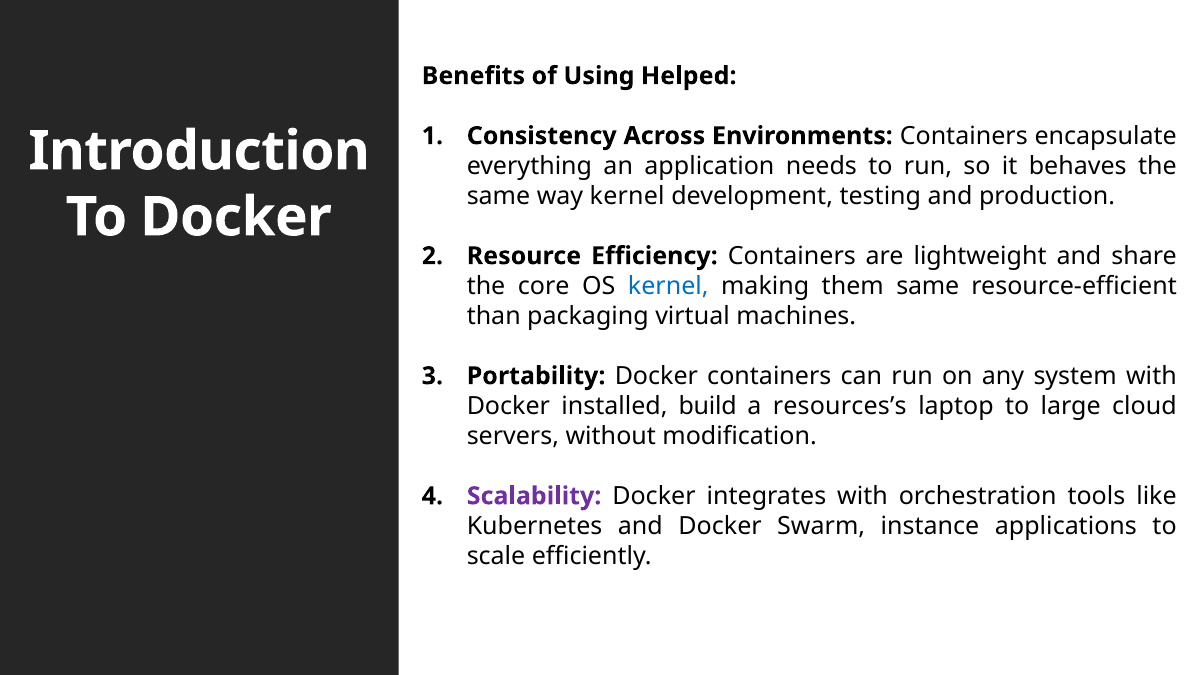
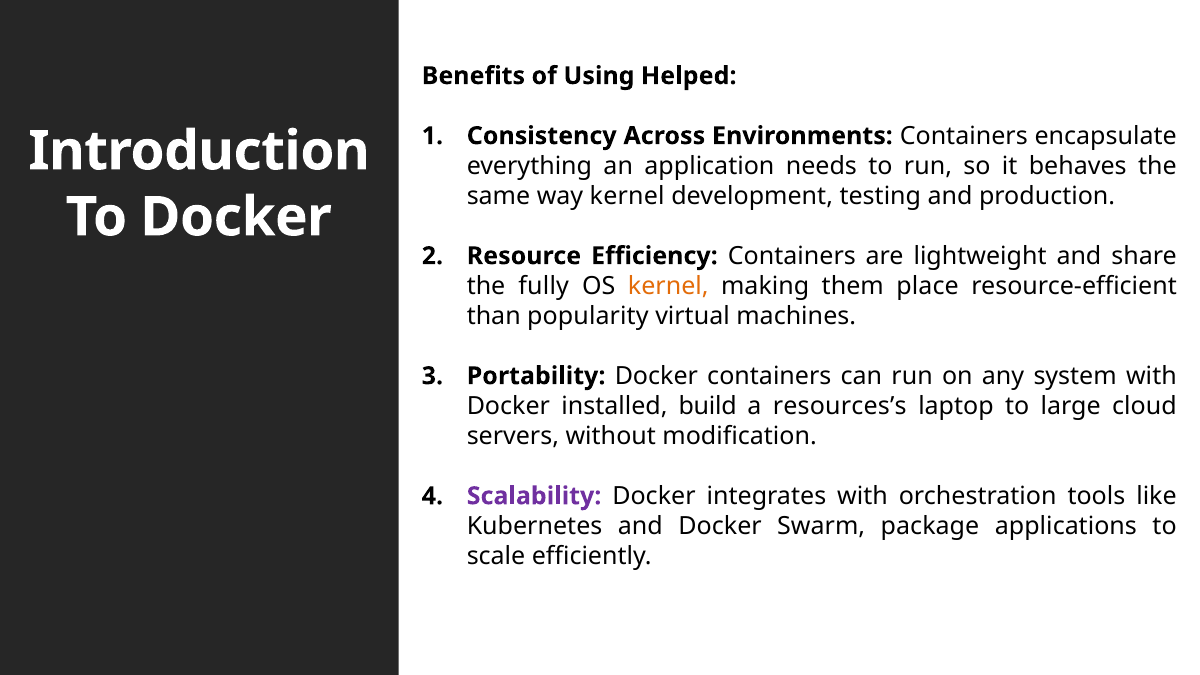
core: core -> fully (544, 286)
kernel colour: blue -> orange (668, 286)
them same: same -> place (928, 286)
packaging: packaging -> popularity (588, 316)
instance: instance -> package (930, 526)
